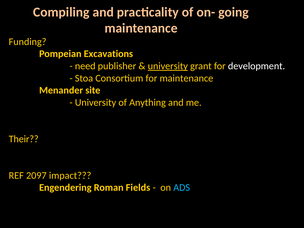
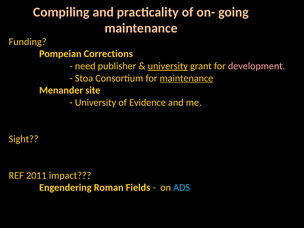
Excavations: Excavations -> Corrections (108, 54)
development colour: white -> pink (257, 66)
maintenance underline: none -> present (186, 78)
Anything: Anything -> Evidence (148, 102)
Their: Their -> Sight (24, 139)
2097: 2097 -> 2011 (36, 175)
